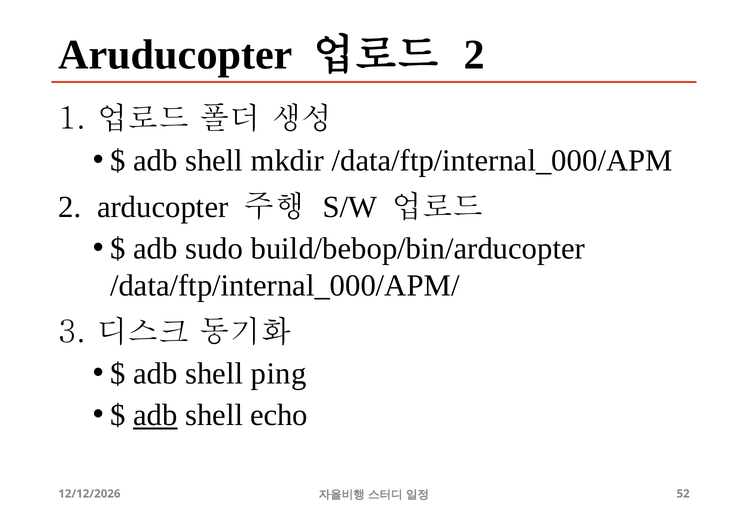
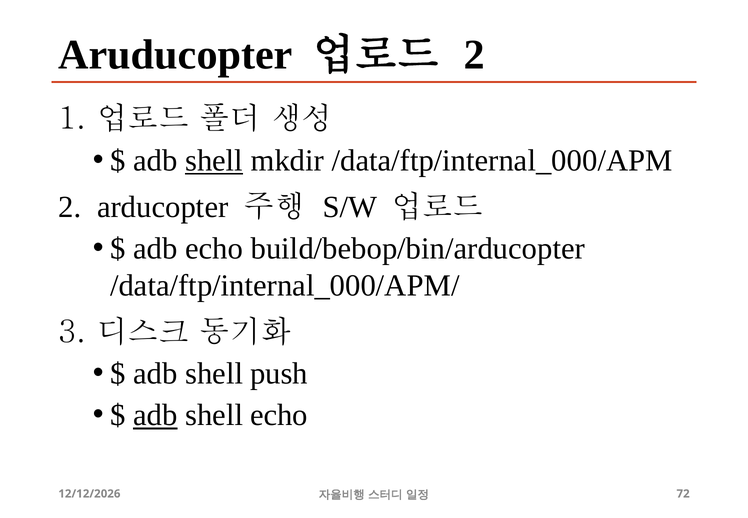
shell underline: none -> present (214, 160)
adb sudo: sudo -> echo (214, 249)
ping: ping -> push (279, 374)
52: 52 -> 72 (683, 494)
